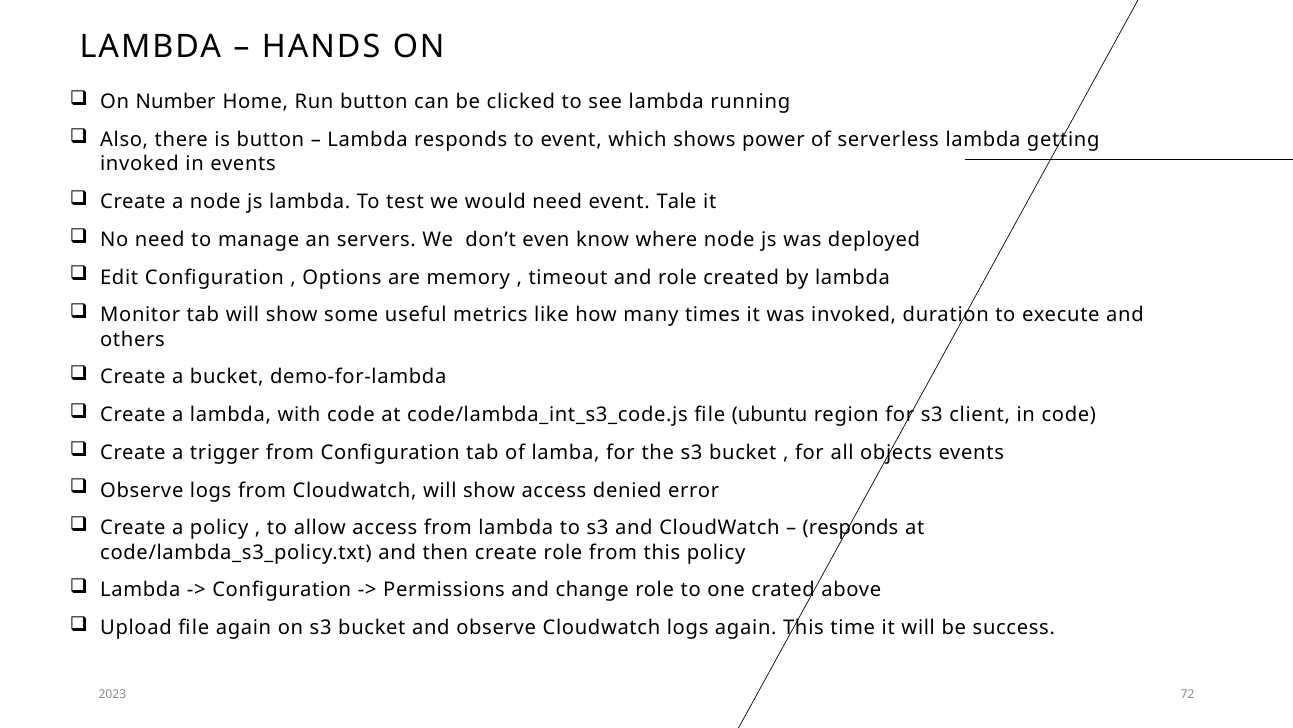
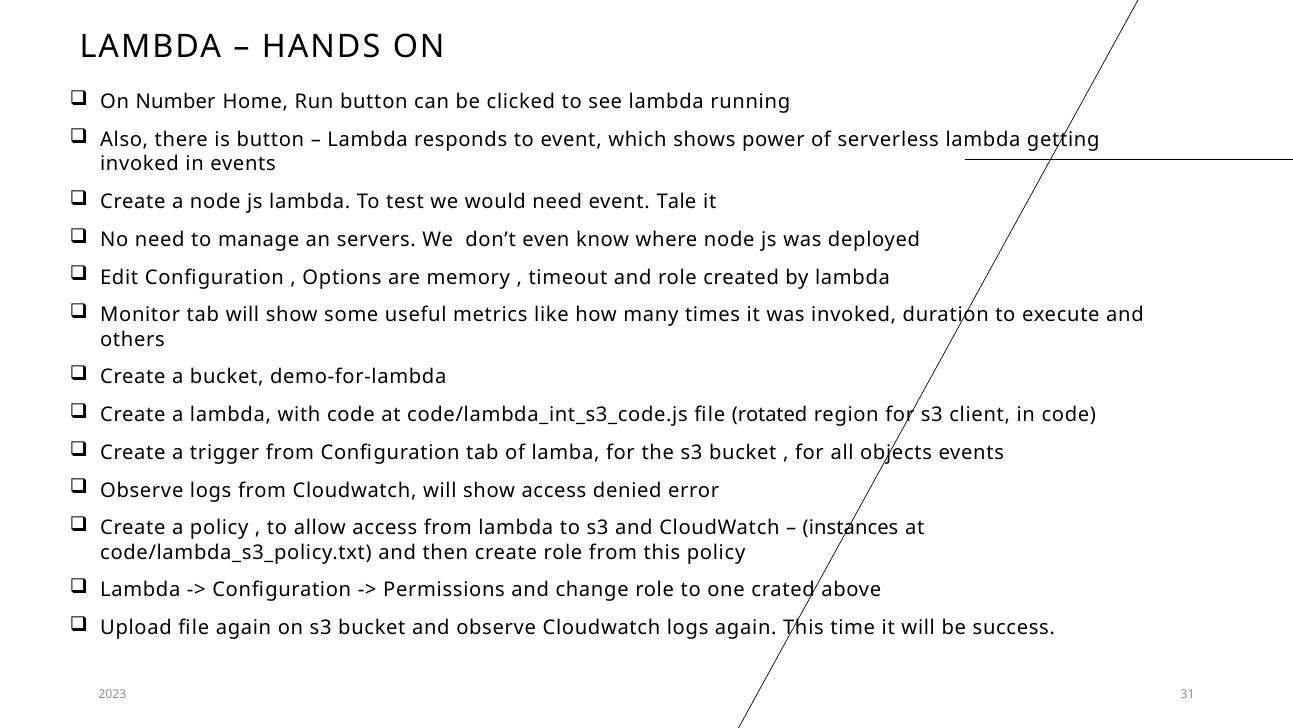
ubuntu: ubuntu -> rotated (770, 415)
responds: responds -> instances (851, 528)
72: 72 -> 31 (1188, 693)
